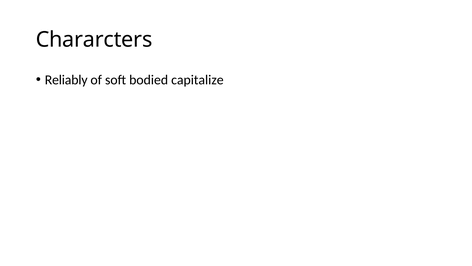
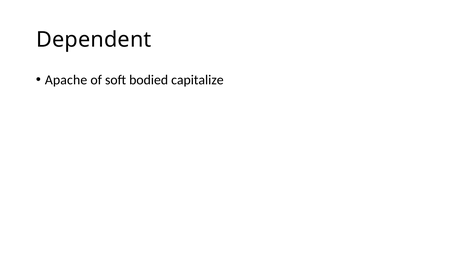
Chararcters: Chararcters -> Dependent (94, 40)
Reliably: Reliably -> Apache (66, 80)
